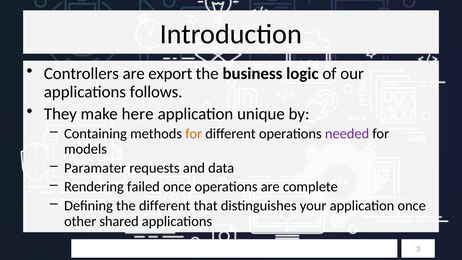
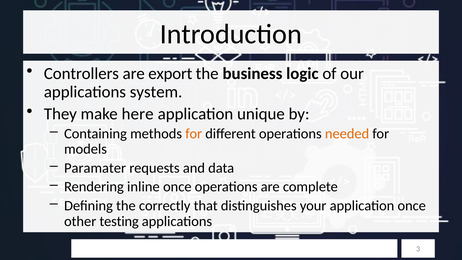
follows: follows -> system (156, 92)
needed colour: purple -> orange (347, 134)
failed: failed -> inline (143, 187)
the different: different -> correctly (165, 206)
shared: shared -> testing (119, 221)
